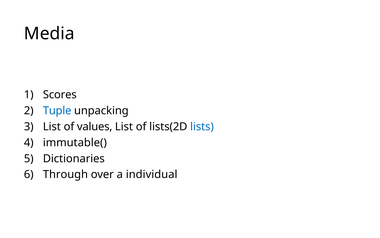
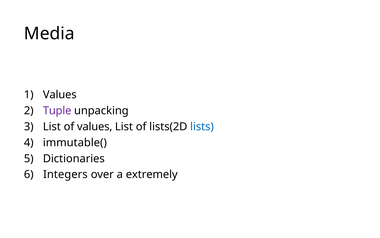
Scores: Scores -> Values (60, 95)
Tuple colour: blue -> purple (57, 110)
Through: Through -> Integers (65, 174)
individual: individual -> extremely (152, 174)
